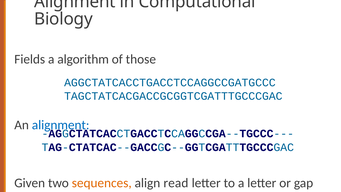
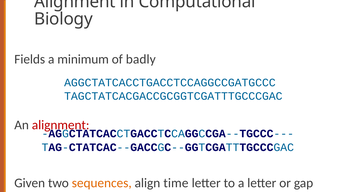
algorithm: algorithm -> minimum (83, 59)
those: those -> badly (141, 59)
alignment colour: blue -> red (61, 125)
read: read -> time (176, 183)
